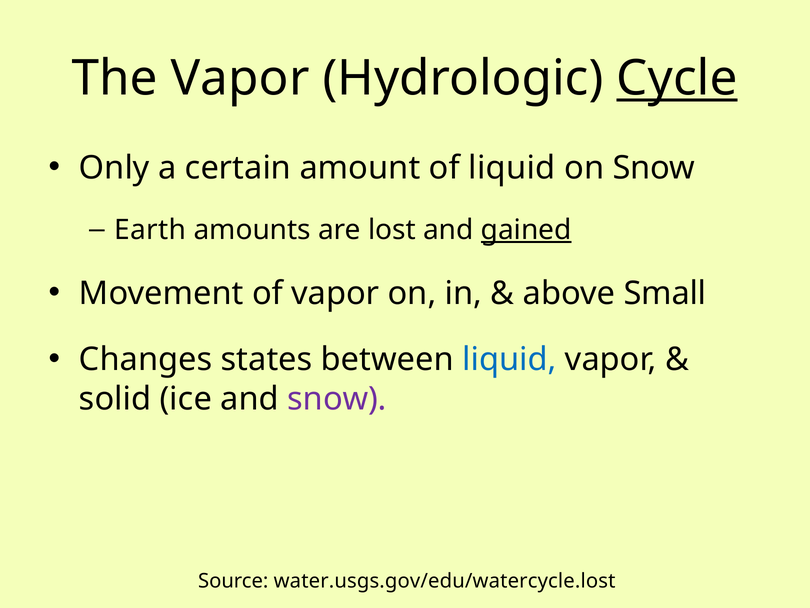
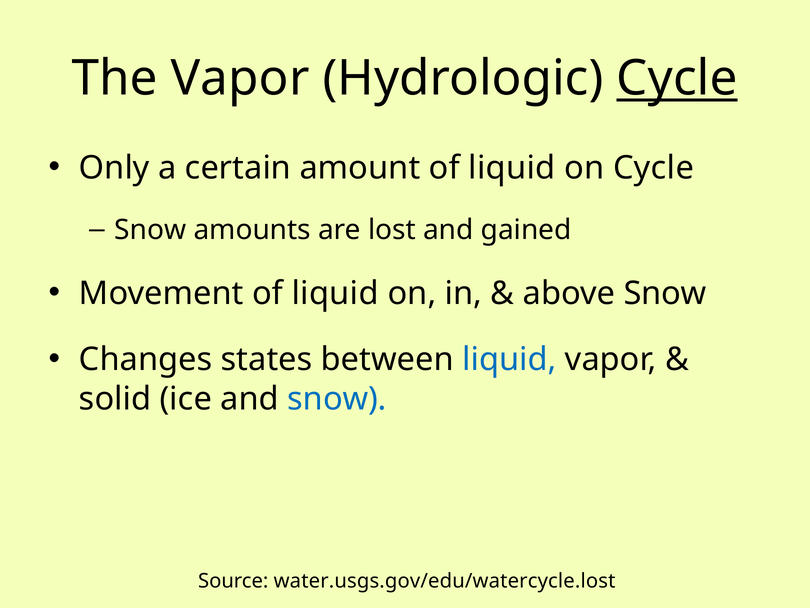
on Snow: Snow -> Cycle (654, 168)
Earth: Earth -> Snow (150, 230)
gained underline: present -> none (526, 230)
Movement of vapor: vapor -> liquid (335, 293)
above Small: Small -> Snow (665, 293)
snow colour: purple -> blue (337, 398)
